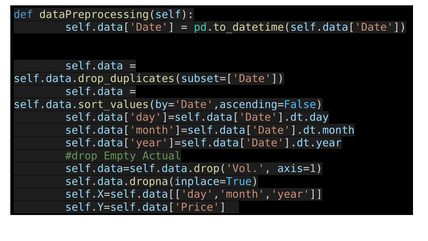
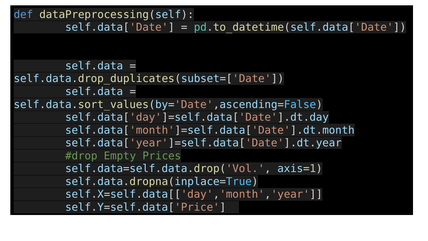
Actual: Actual -> Prices (162, 156)
